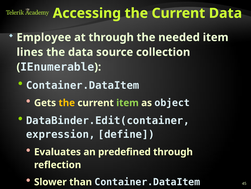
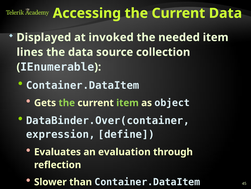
Employee: Employee -> Displayed (44, 37)
at through: through -> invoked (111, 37)
the colour: yellow -> light green (67, 102)
DataBinder.Edit(container: DataBinder.Edit(container -> DataBinder.Over(container (108, 120)
predefined: predefined -> evaluation (124, 151)
